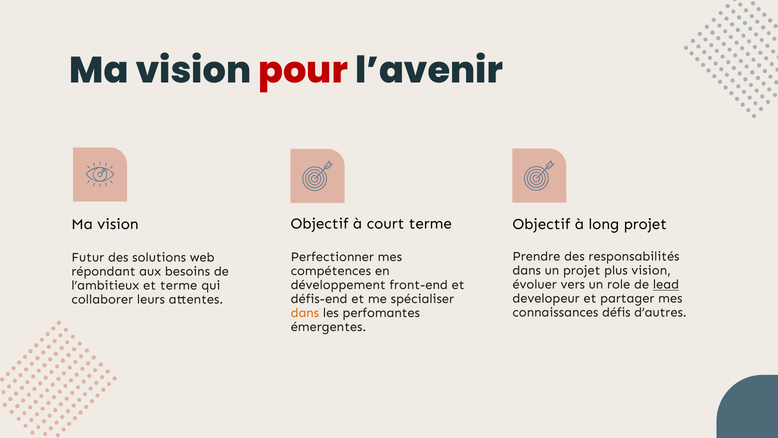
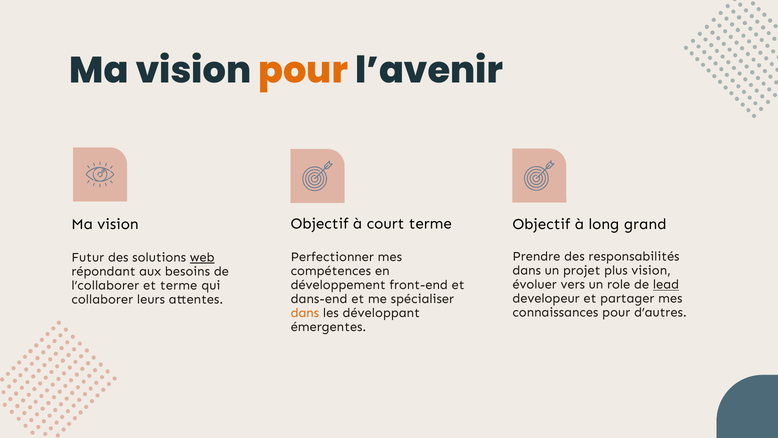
pour colour: red -> orange (303, 71)
long projet: projet -> grand (645, 224)
web underline: none -> present (202, 257)
l’ambitieux: l’ambitieux -> l’collaborer (105, 285)
défis-end: défis-end -> dans-end (319, 299)
connaissances défis: défis -> pour (616, 312)
perfomantes: perfomantes -> développant (381, 313)
